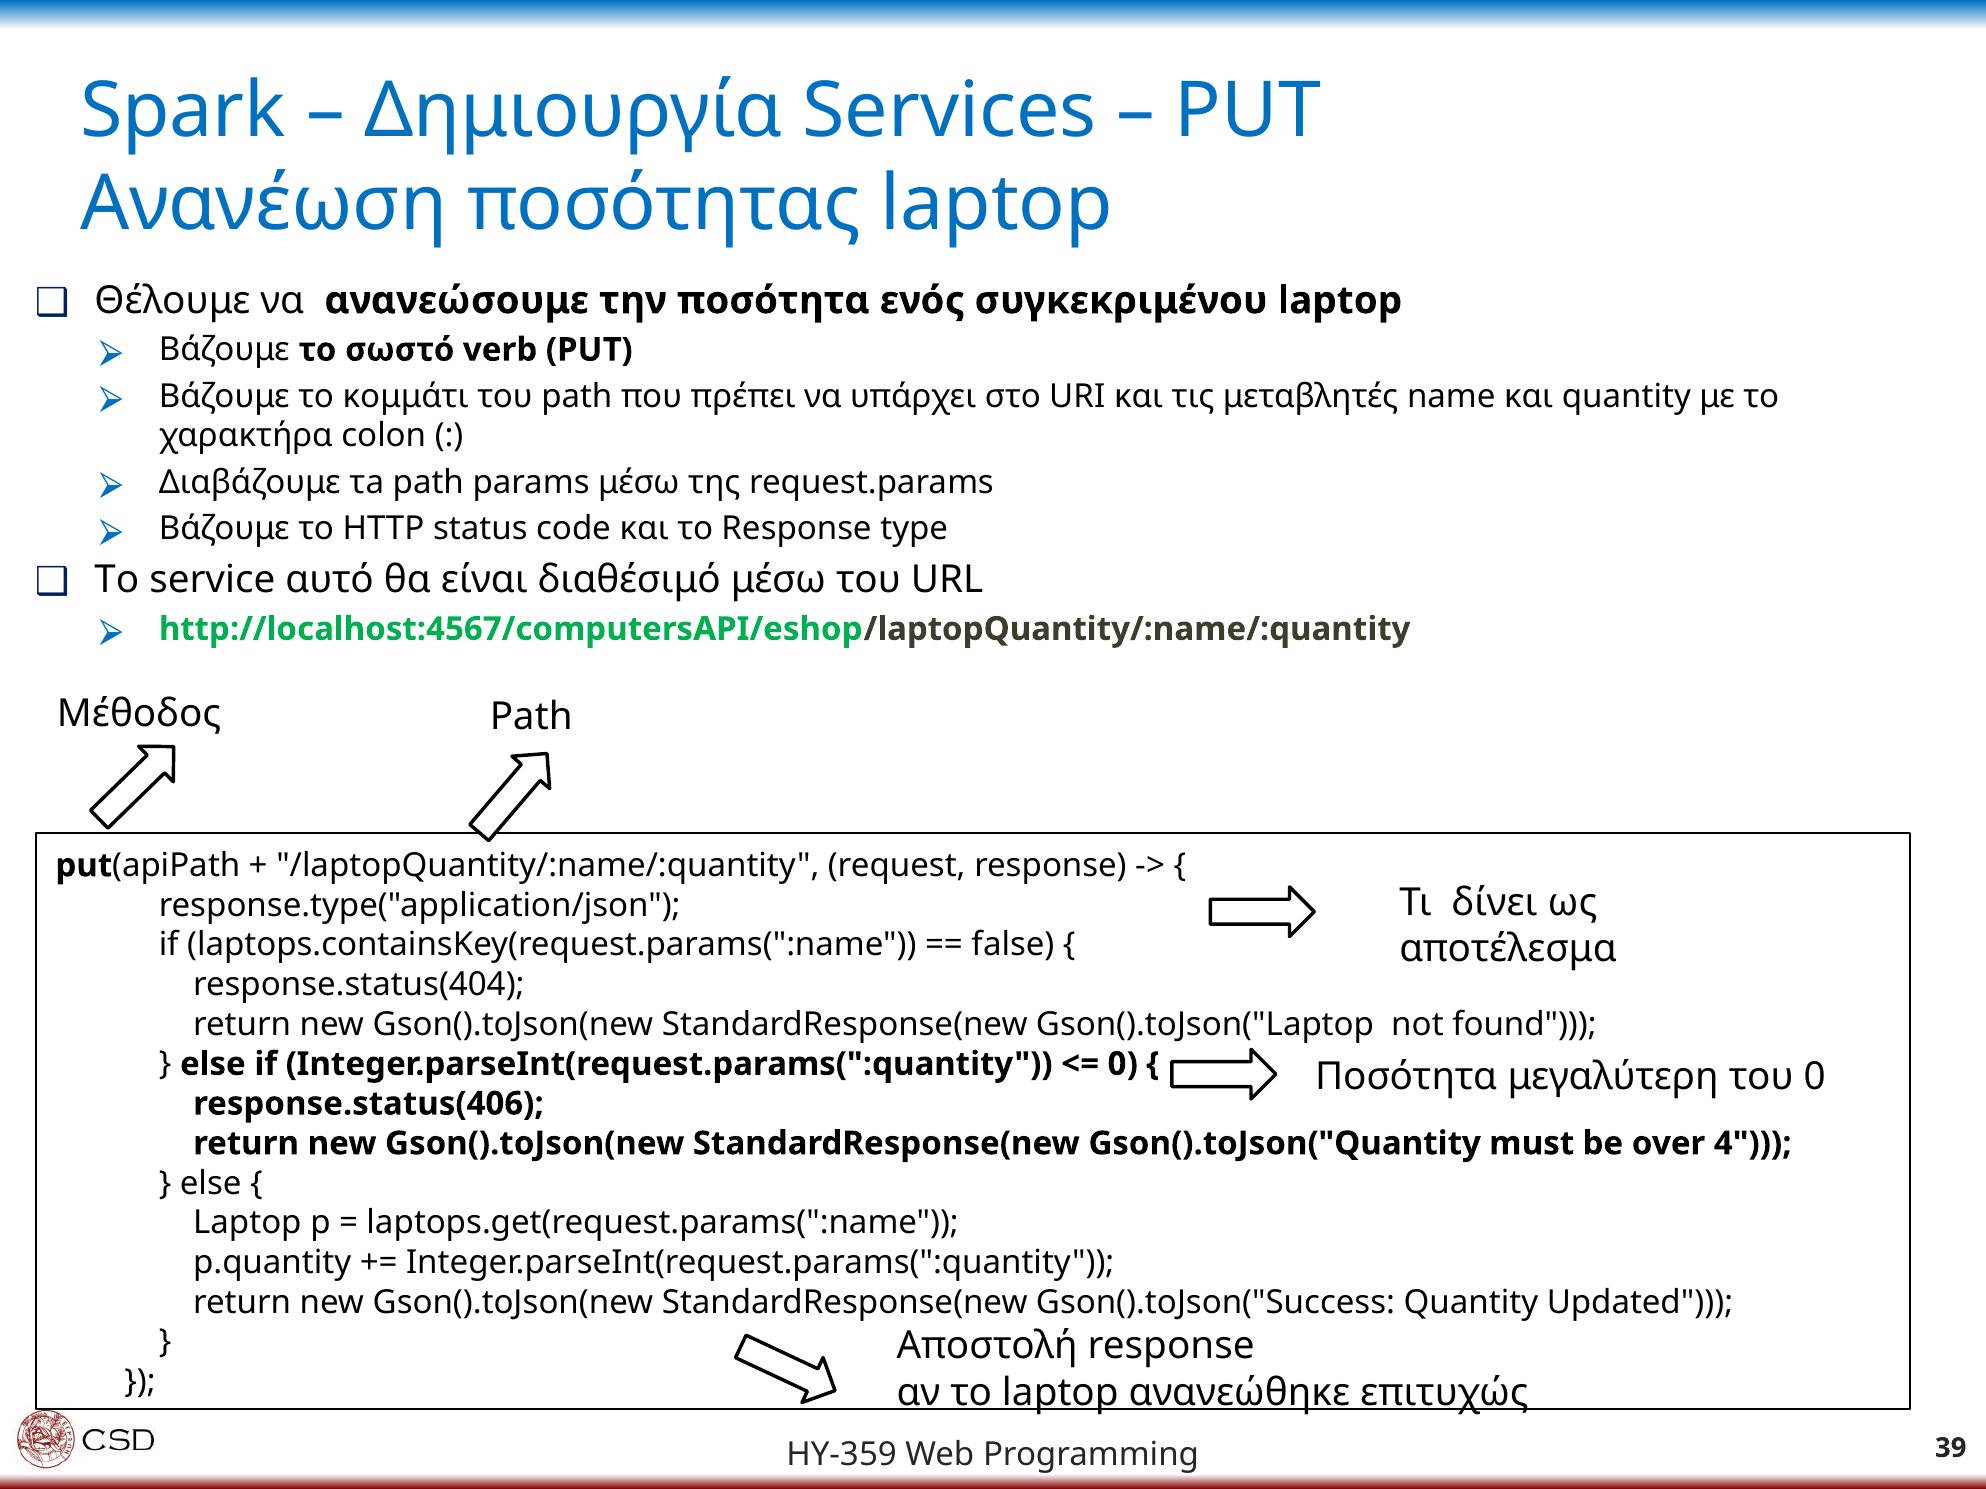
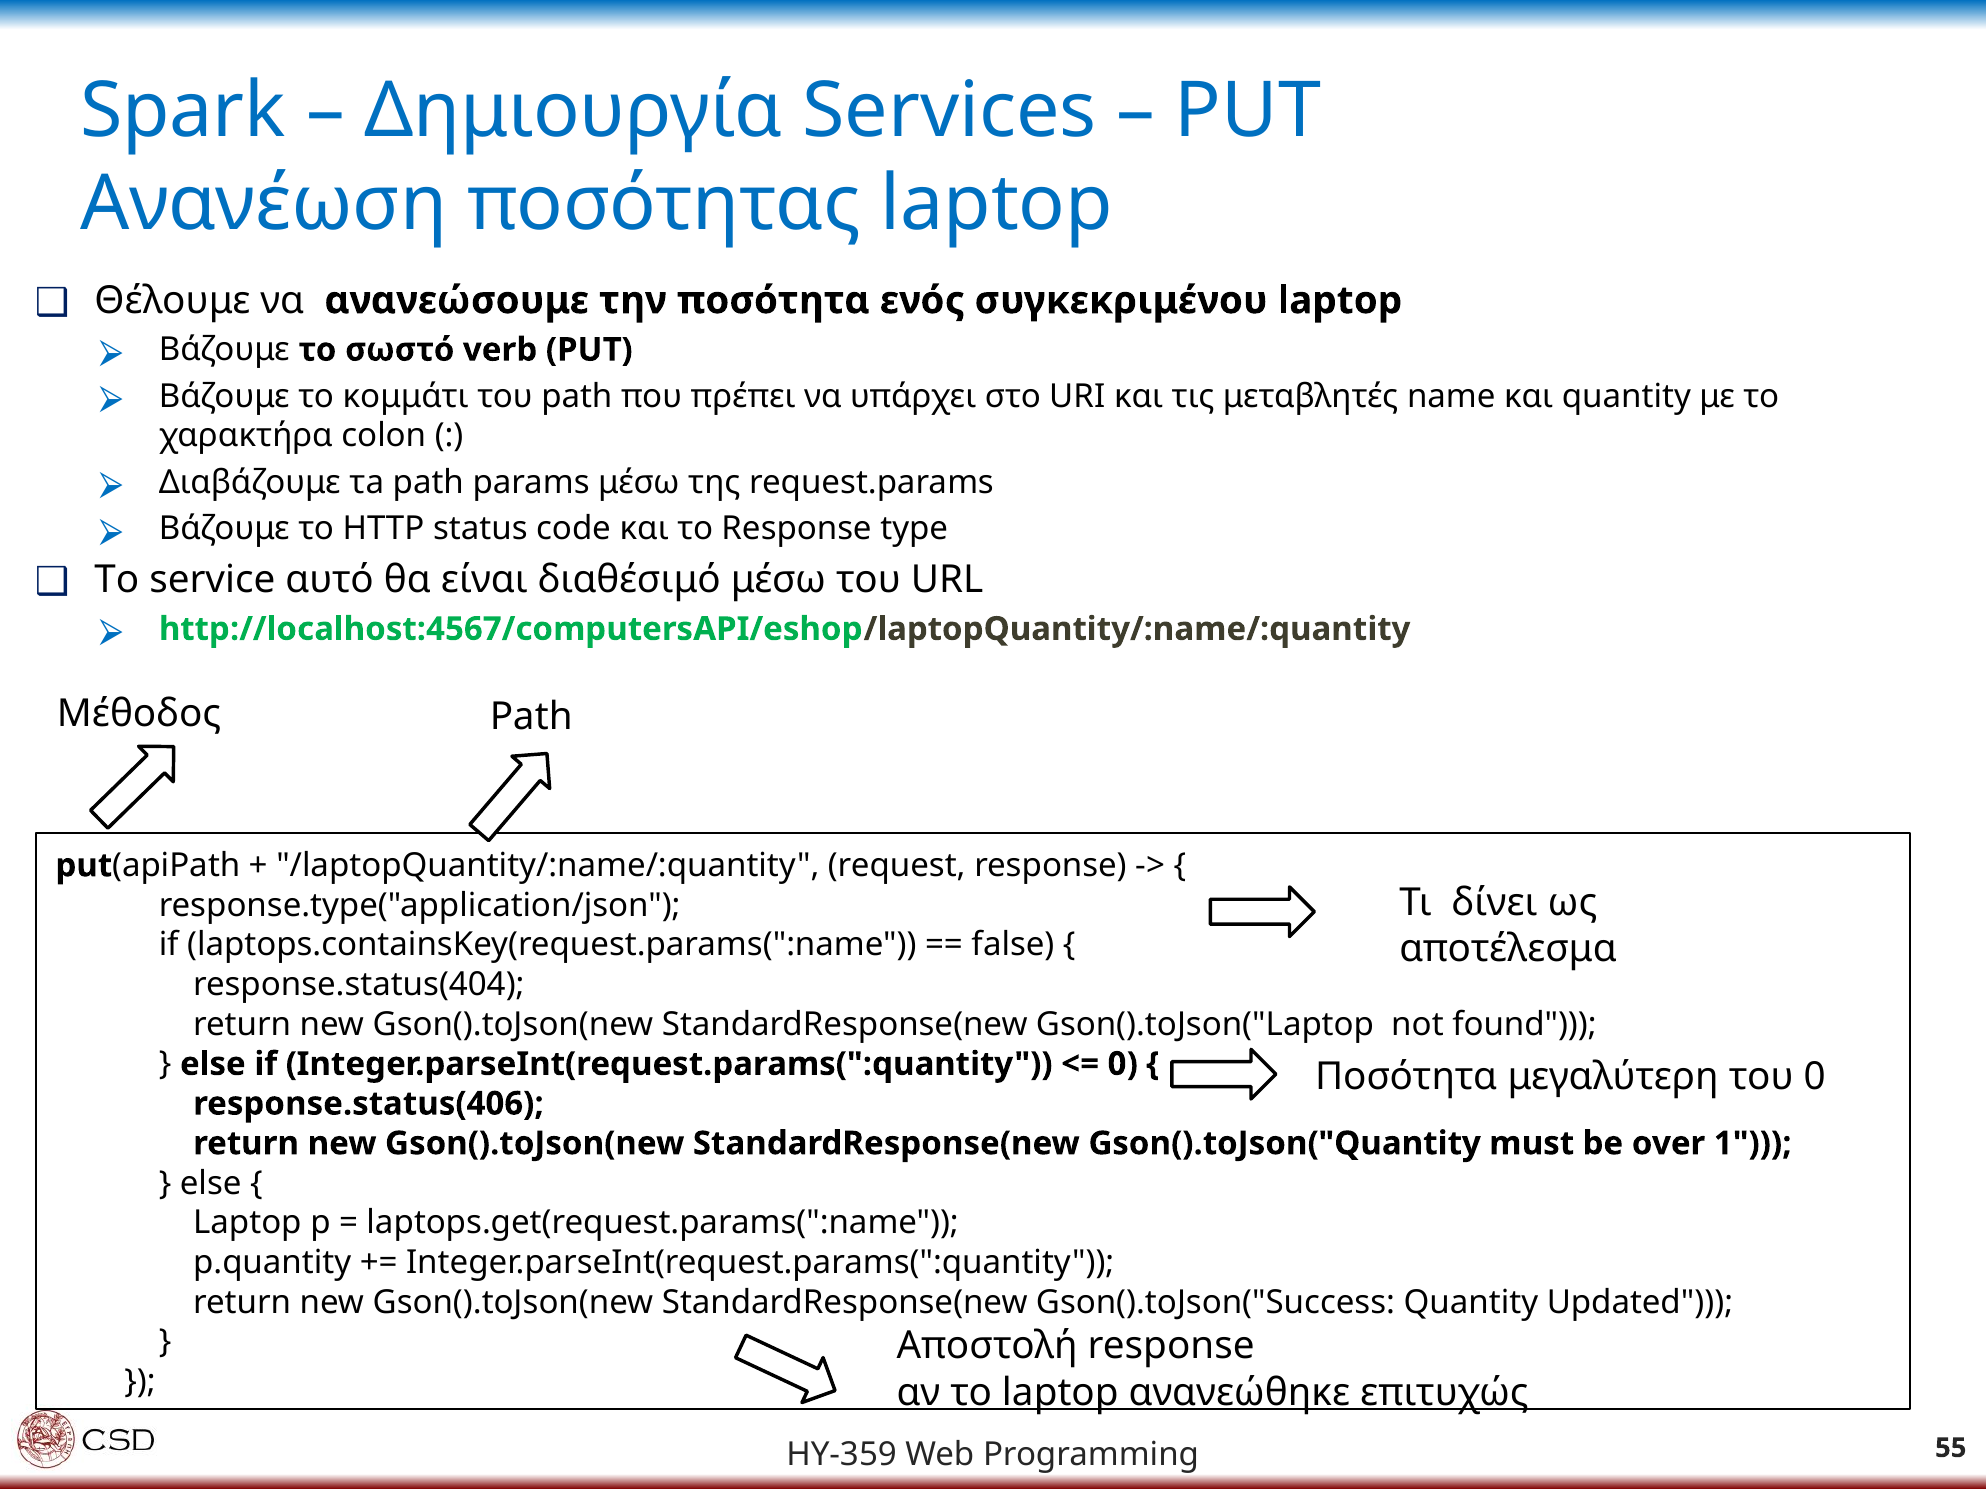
4: 4 -> 1 (1753, 1144)
39: 39 -> 55 (1951, 1448)
